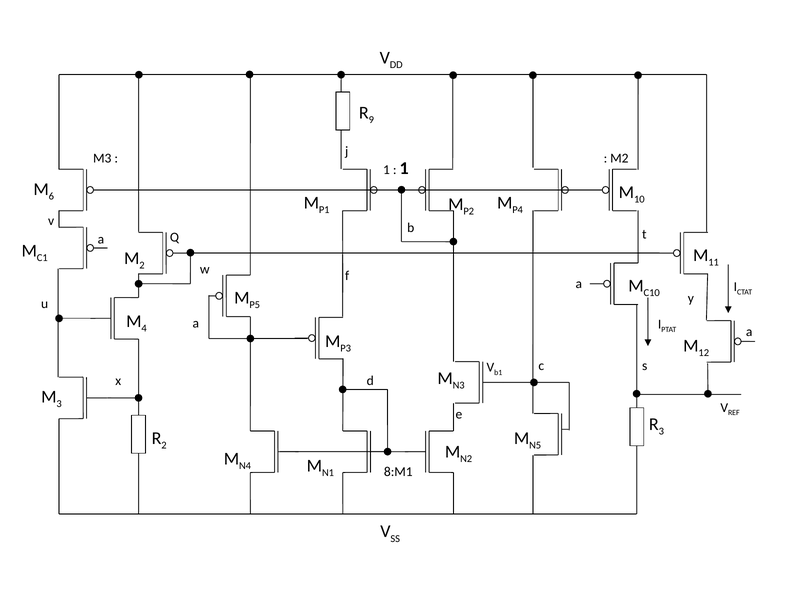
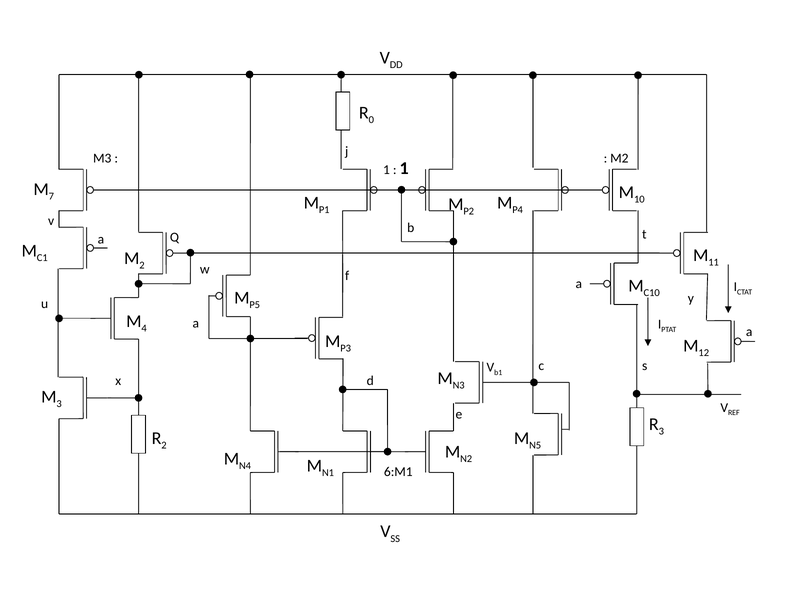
9: 9 -> 0 (371, 120)
6: 6 -> 7 (51, 196)
8:M1: 8:M1 -> 6:M1 (398, 472)
